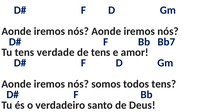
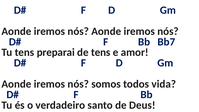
verdade: verdade -> preparai (56, 52)
todos tens: tens -> vida (164, 84)
